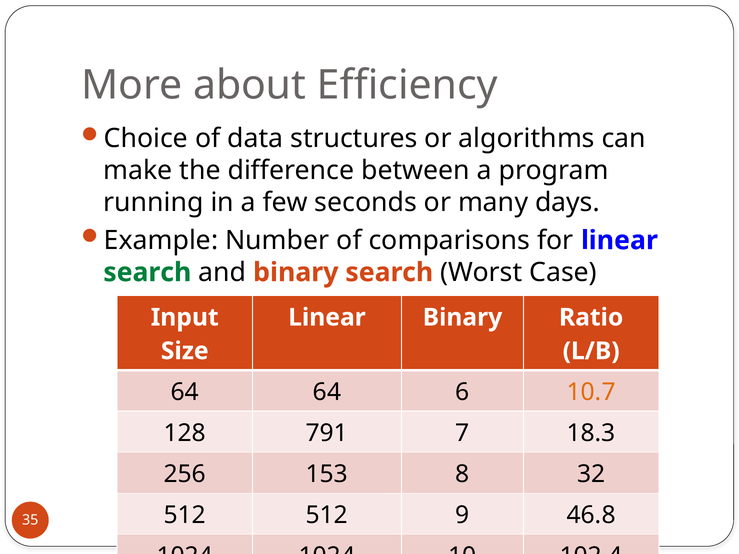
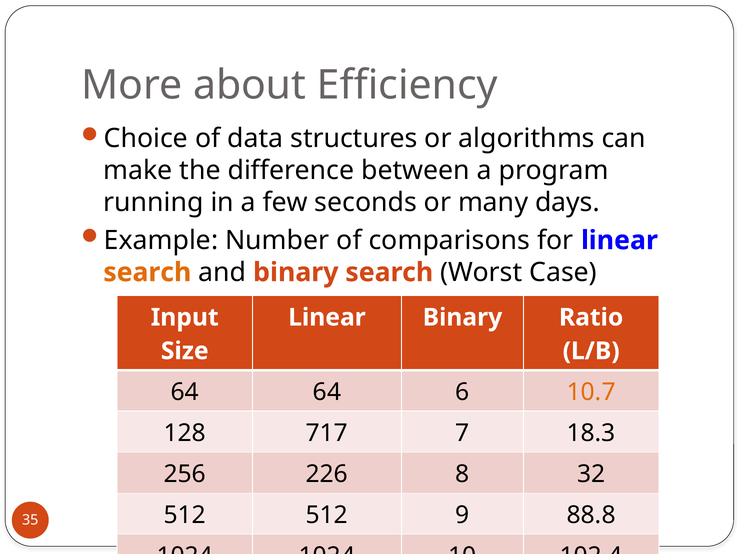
search colour: green -> orange (147, 273)
791: 791 -> 717 (327, 433)
153: 153 -> 226 (327, 474)
46.8: 46.8 -> 88.8 (591, 515)
